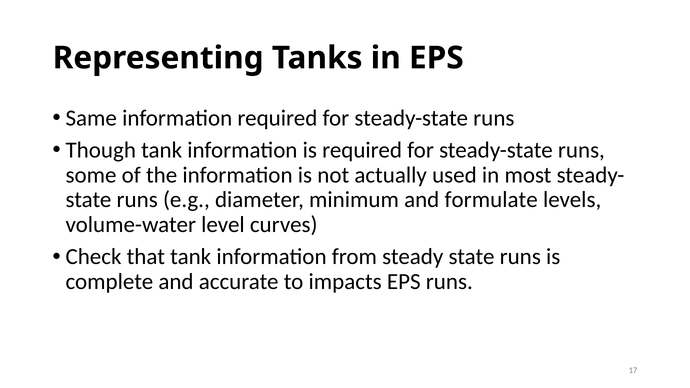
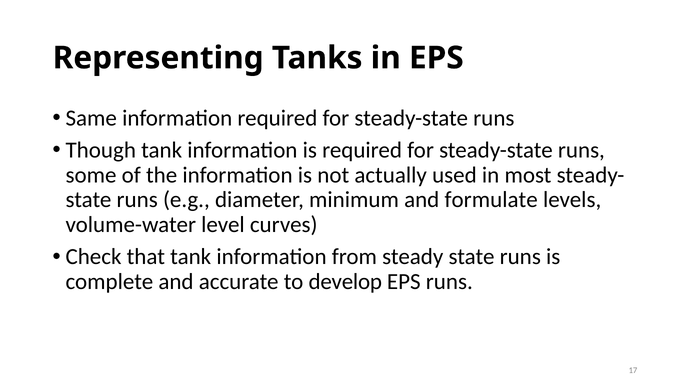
impacts: impacts -> develop (345, 282)
